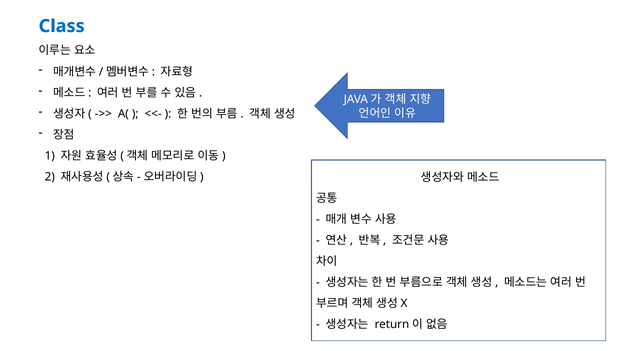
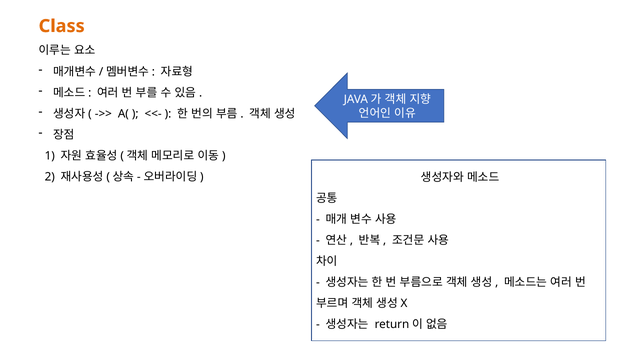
Class colour: blue -> orange (62, 26)
